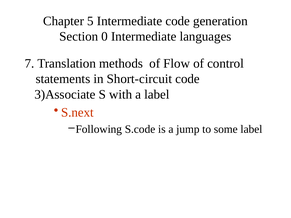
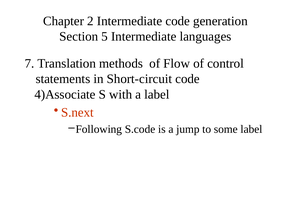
5: 5 -> 2 (90, 21)
0: 0 -> 5 (105, 37)
3)Associate: 3)Associate -> 4)Associate (65, 95)
